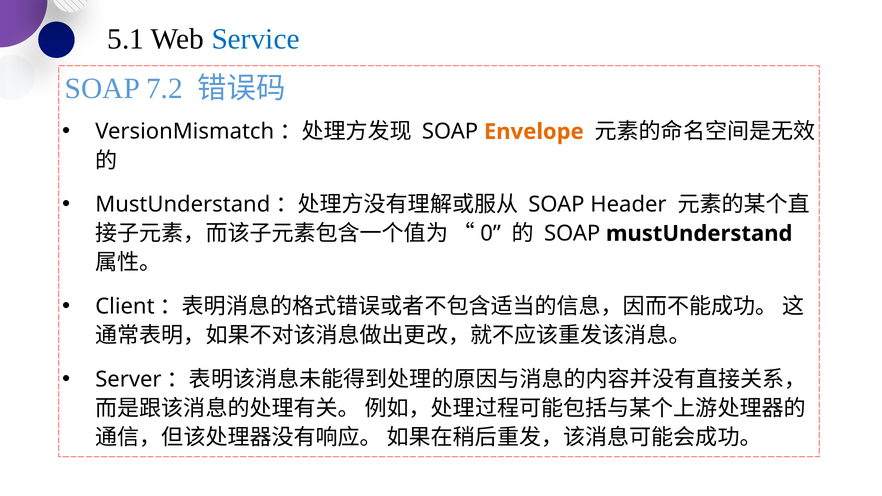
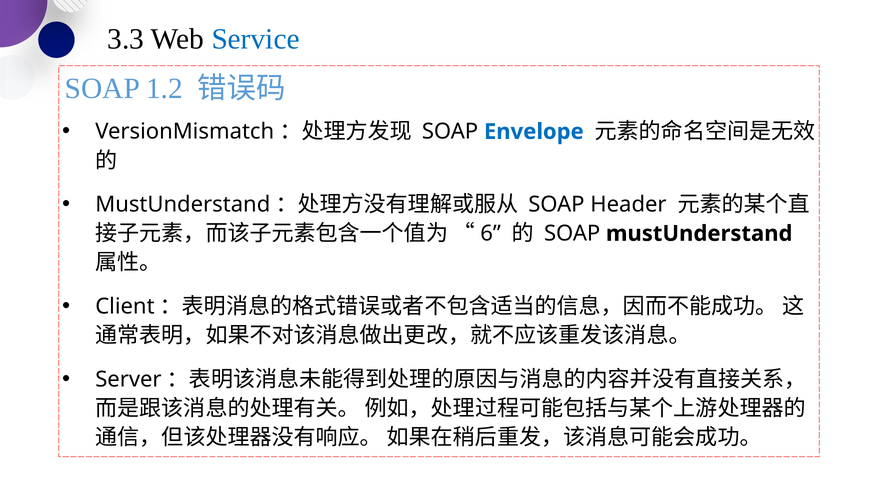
5.1: 5.1 -> 3.3 (126, 39)
7.2: 7.2 -> 1.2 (165, 89)
Envelope colour: orange -> blue (534, 132)
0: 0 -> 6 (491, 234)
